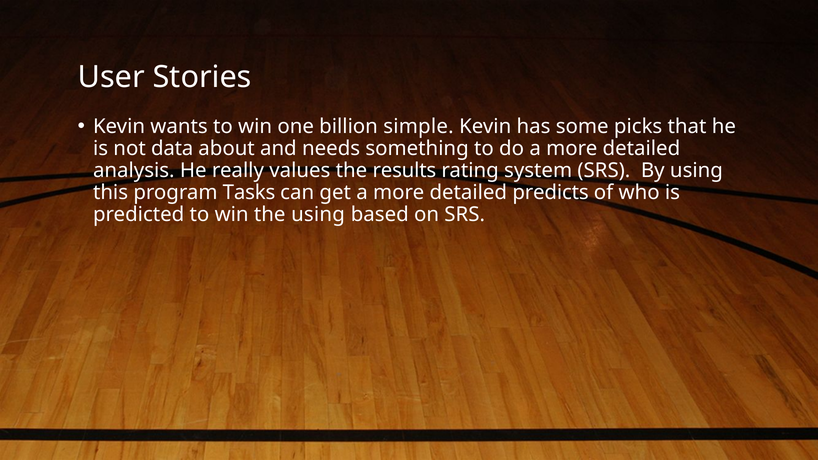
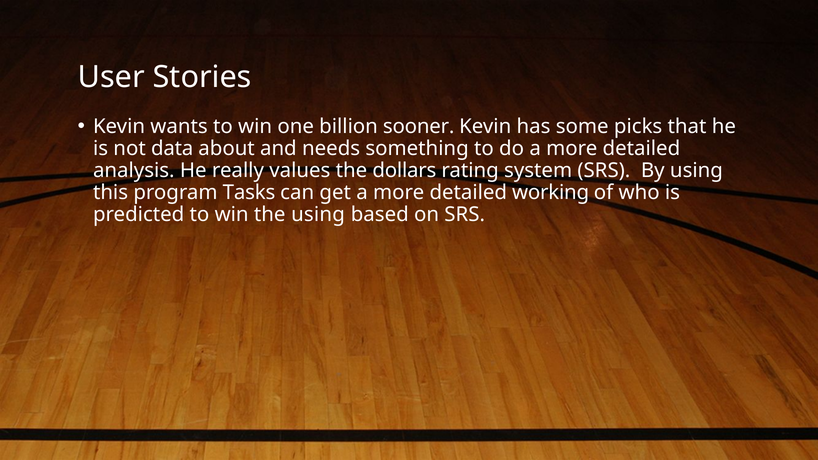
simple: simple -> sooner (419, 126)
results: results -> dollars (404, 171)
predicts: predicts -> working (551, 193)
